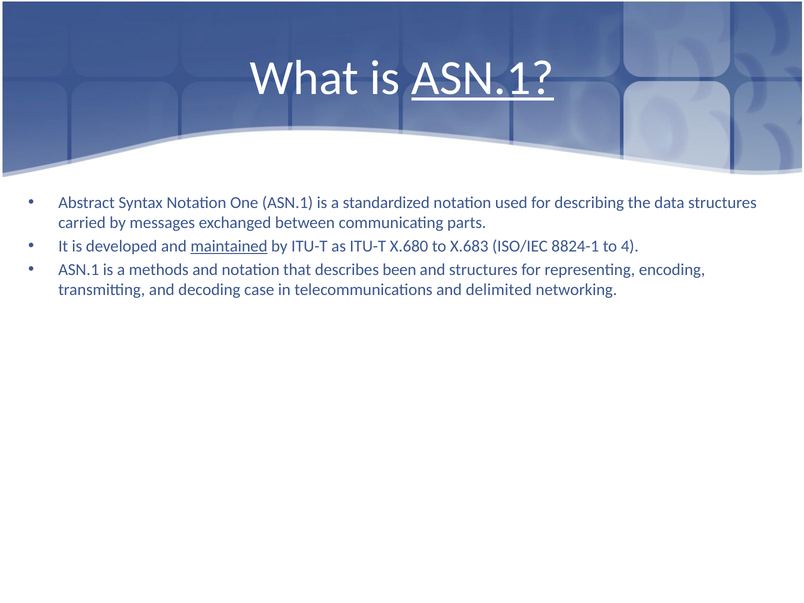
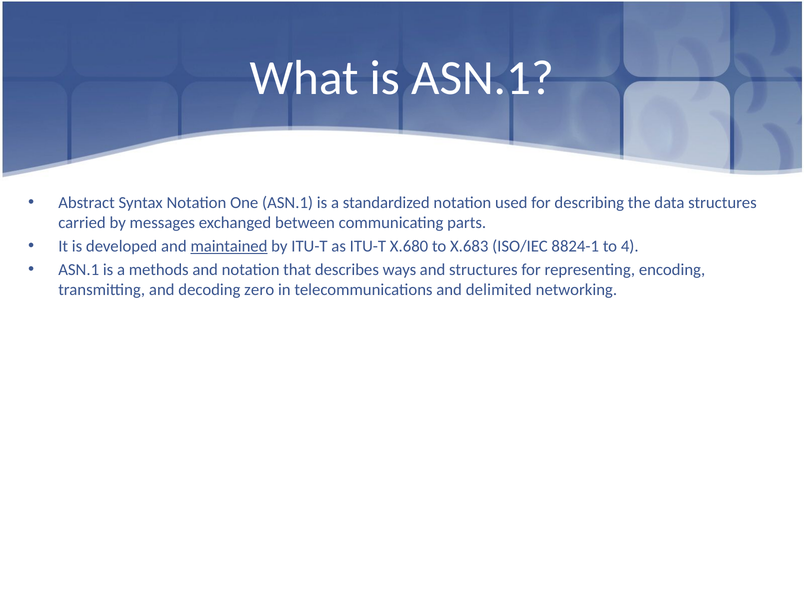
ASN.1 underline: present -> none (483, 78)
been: been -> ways (399, 270)
case: case -> zero (259, 290)
